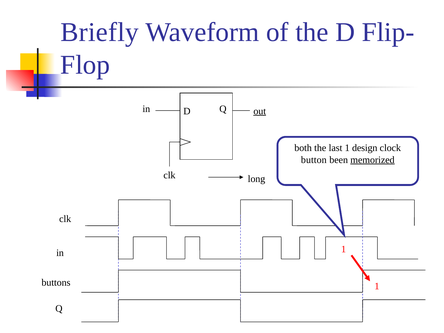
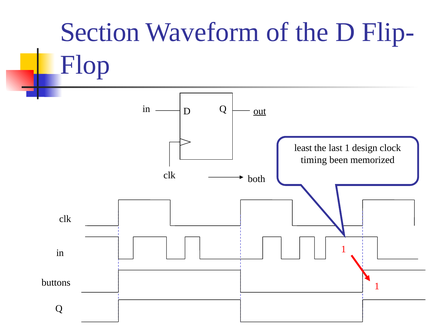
Briefly: Briefly -> Section (100, 32)
both: both -> least (303, 148)
button: button -> timing (314, 160)
memorized underline: present -> none (372, 160)
long: long -> both (257, 179)
